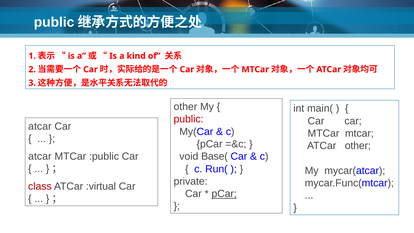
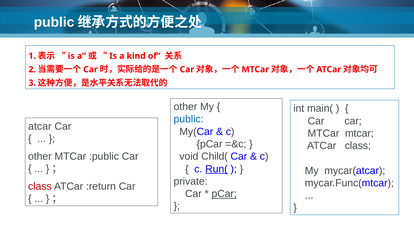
public colour: red -> blue (189, 119)
ATCar other: other -> class (358, 146)
atcar: atcar -> other (40, 156)
Base(: Base( -> Child( (214, 156)
Run( underline: none -> present (216, 169)
:virtual: :virtual -> :return (101, 186)
